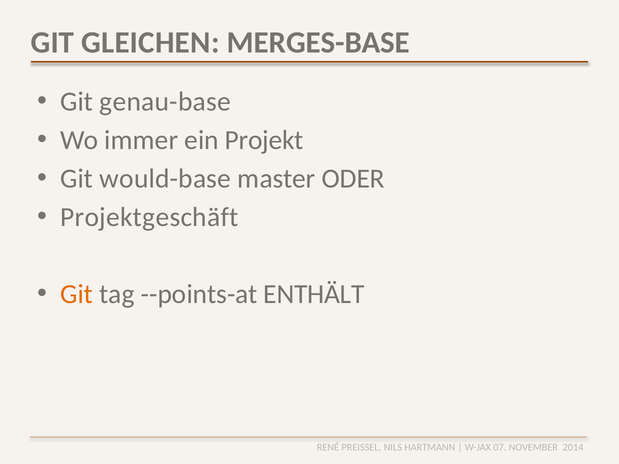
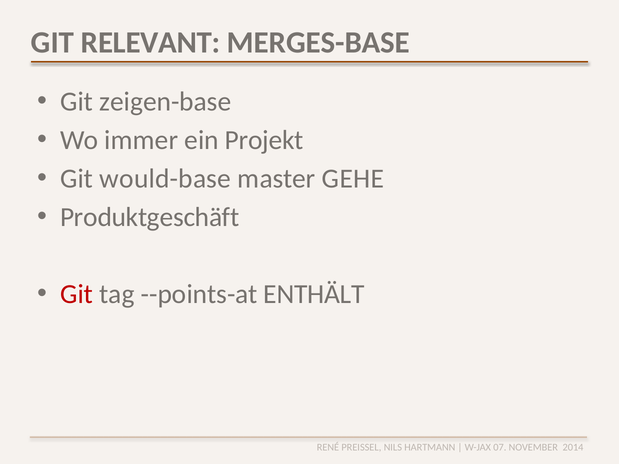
GLEICHEN: GLEICHEN -> RELEVANT (151, 42)
genau-base: genau-base -> zeigen-base (165, 102)
ODER: ODER -> GEHE (353, 179)
Projektgeschäft: Projektgeschäft -> Produktgeschäft (150, 217)
Git colour: orange -> red (77, 294)
